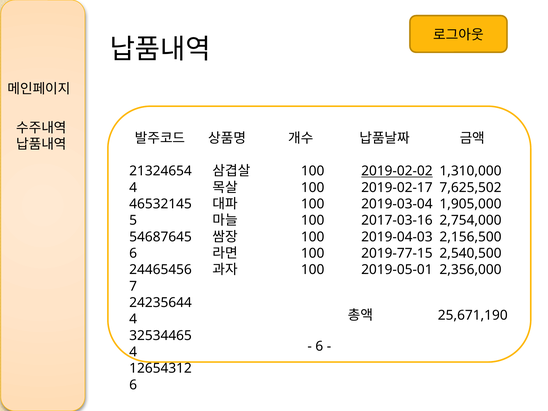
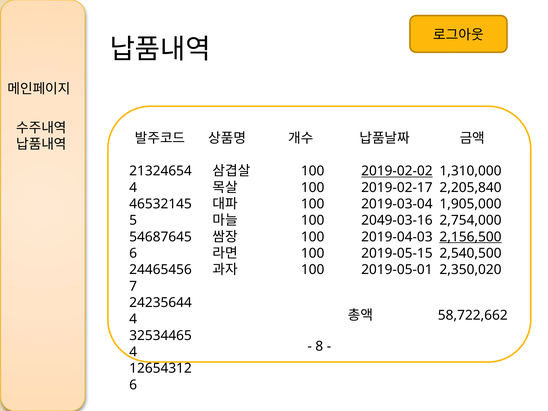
7,625,502: 7,625,502 -> 2,205,840 (471, 188)
2017-03-16: 2017-03-16 -> 2049-03-16 (397, 220)
2,156,500 underline: none -> present (471, 237)
2019-77-15: 2019-77-15 -> 2019-05-15 (397, 253)
2,356,000: 2,356,000 -> 2,350,020 (471, 270)
25,671,190: 25,671,190 -> 58,722,662 (473, 315)
6: 6 -> 8 (319, 346)
